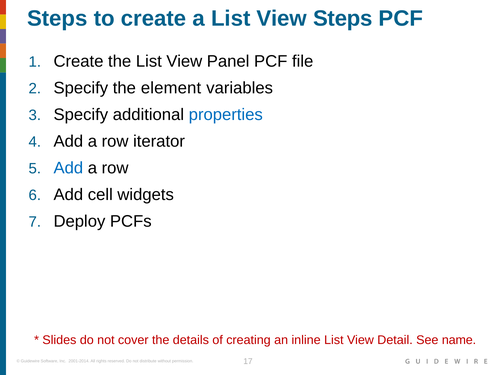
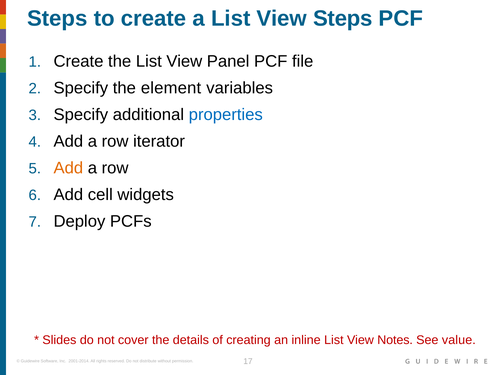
Add colour: blue -> orange (68, 168)
Detail: Detail -> Notes (395, 340)
name: name -> value (459, 340)
